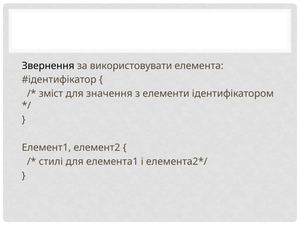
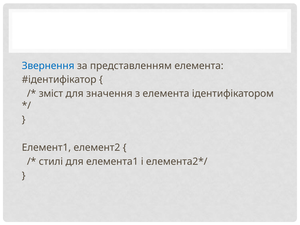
Звернення colour: black -> blue (48, 66)
використовувати: використовувати -> представленням (131, 66)
з елементи: елементи -> елемента (166, 94)
